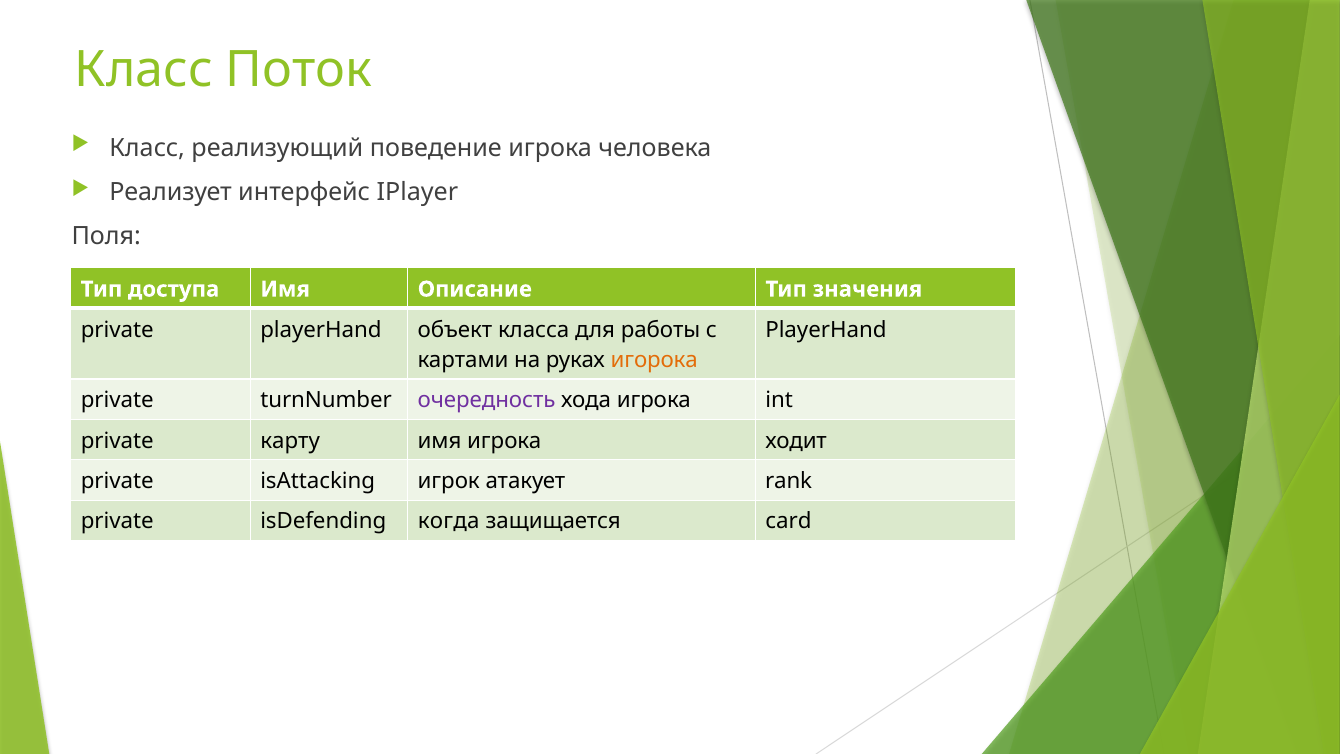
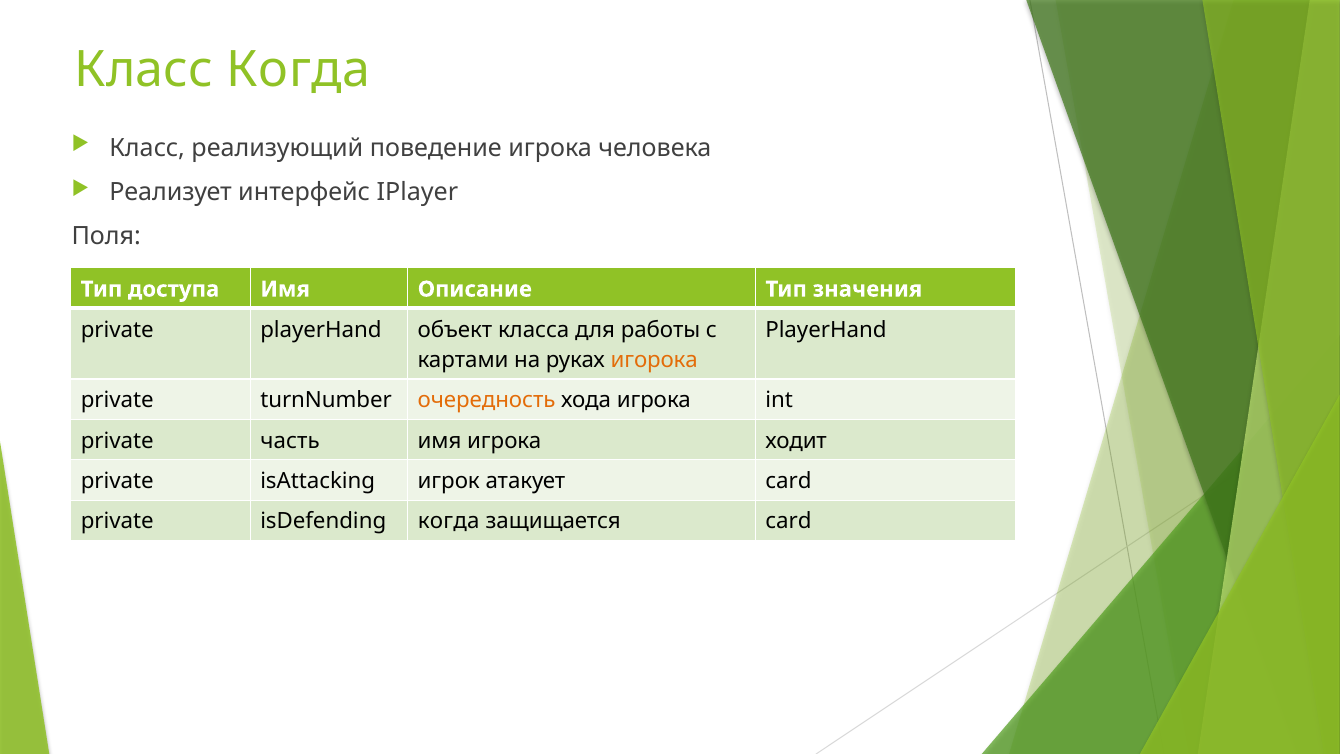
Класс Поток: Поток -> Когда (299, 70)
очередность colour: purple -> orange (487, 400)
карту: карту -> часть (290, 441)
атакует rank: rank -> card (788, 481)
